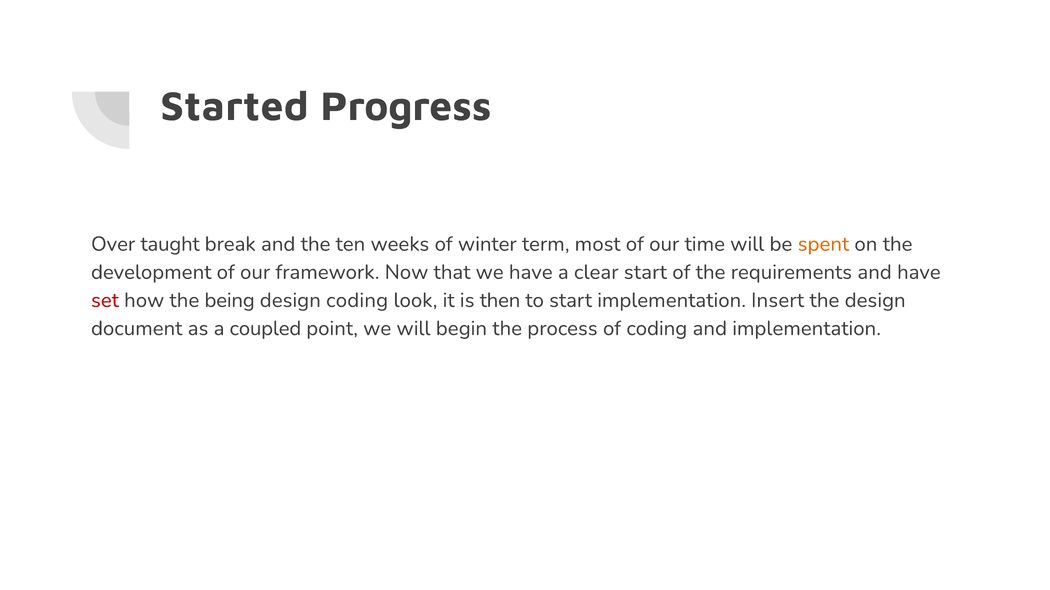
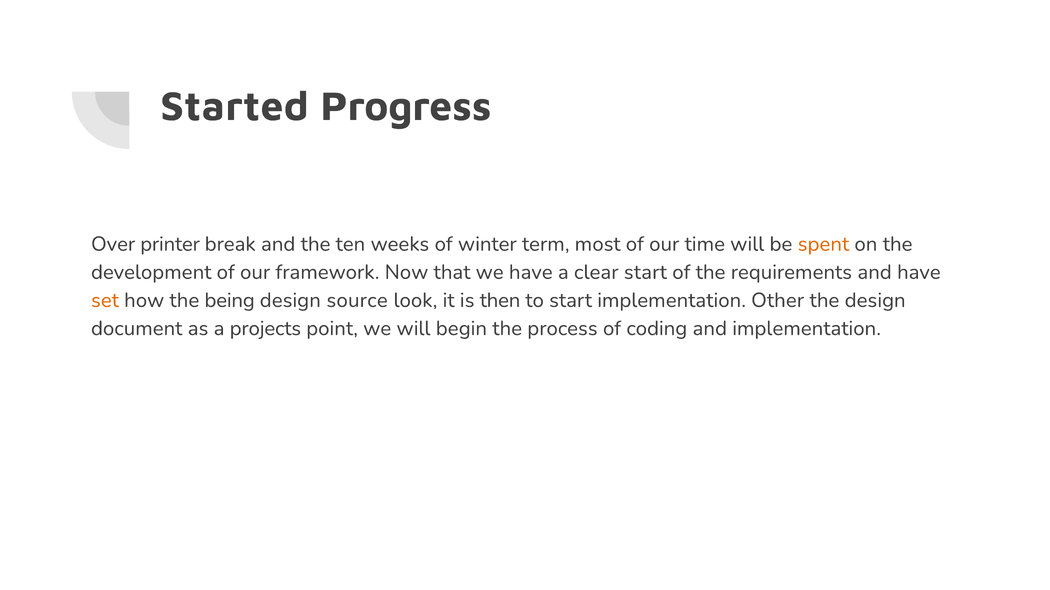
taught: taught -> printer (170, 244)
set colour: red -> orange (105, 301)
design coding: coding -> source (357, 301)
Insert: Insert -> Other (778, 301)
coupled: coupled -> projects (265, 329)
